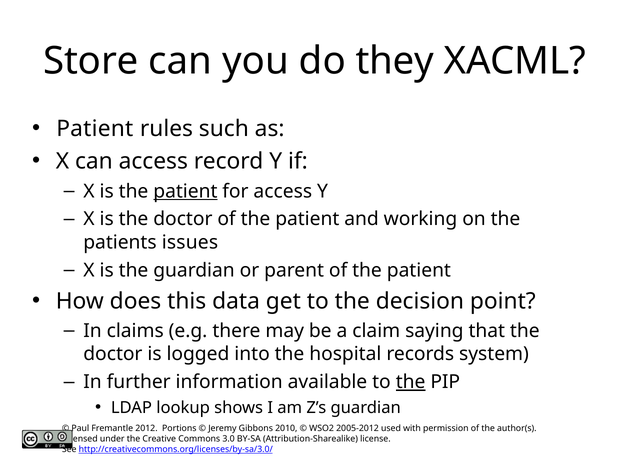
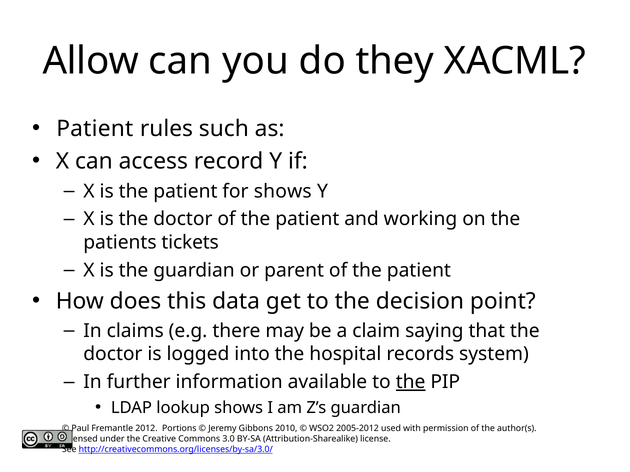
Store: Store -> Allow (91, 61)
patient underline: present -> none (185, 191)
for access: access -> shows (283, 191)
issues: issues -> tickets (190, 242)
